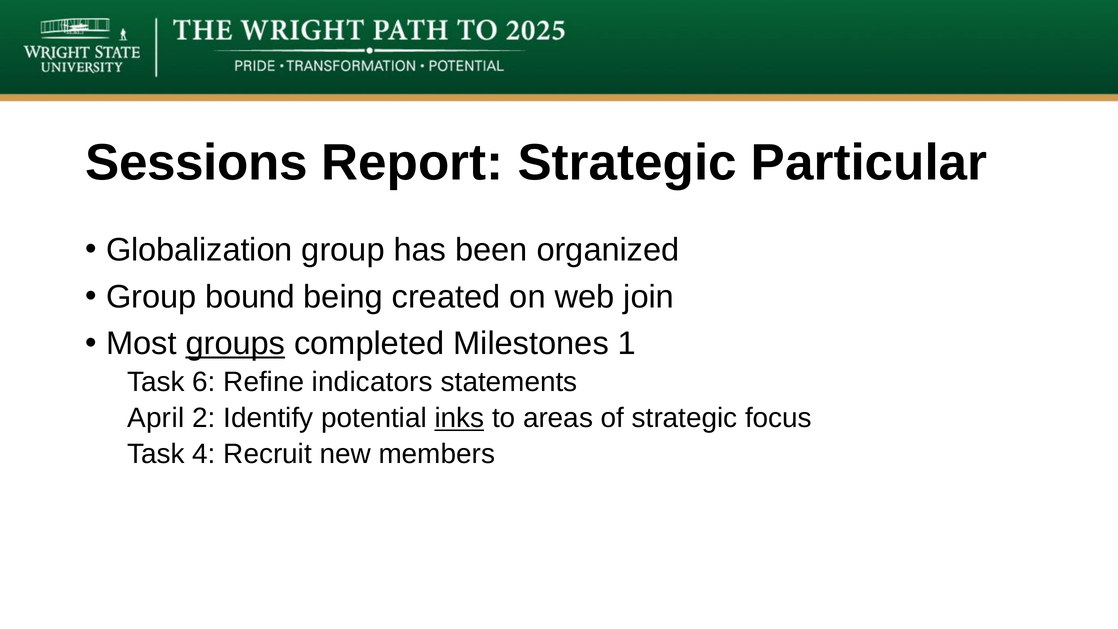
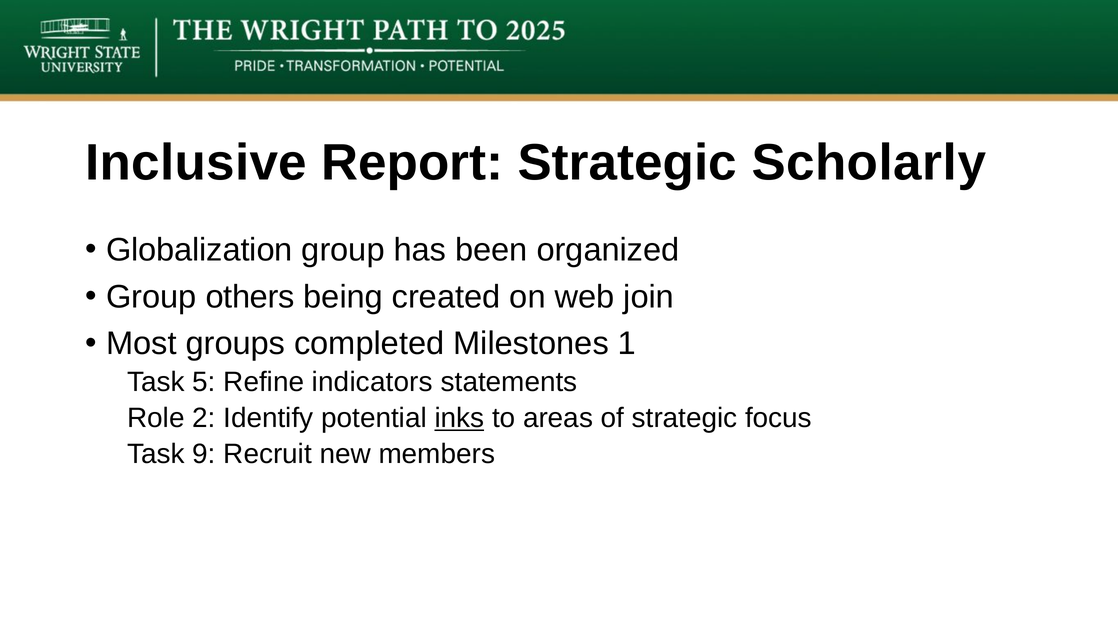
Sessions: Sessions -> Inclusive (196, 163)
Particular: Particular -> Scholarly (869, 163)
bound: bound -> others (250, 297)
groups underline: present -> none (235, 344)
6: 6 -> 5 (204, 382)
April: April -> Role (156, 418)
4: 4 -> 9 (204, 454)
